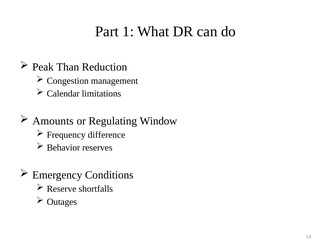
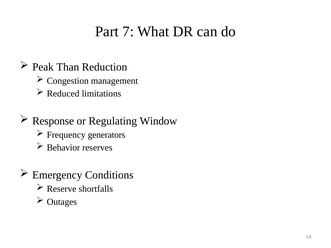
1: 1 -> 7 (128, 32)
Calendar: Calendar -> Reduced (63, 94)
Amounts: Amounts -> Response (53, 121)
difference: difference -> generators (107, 135)
